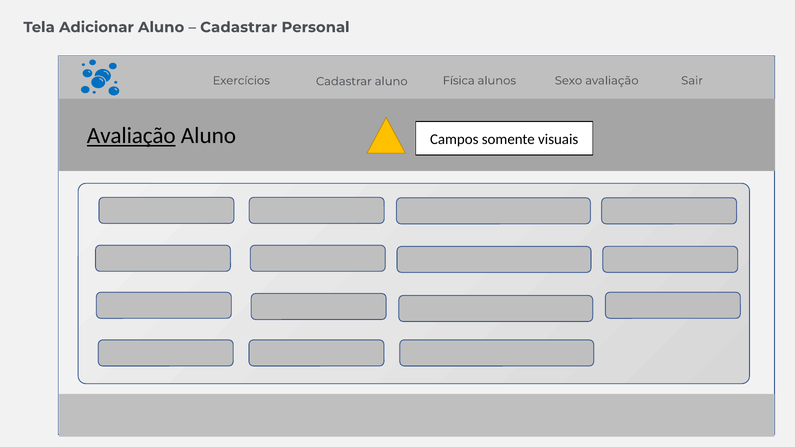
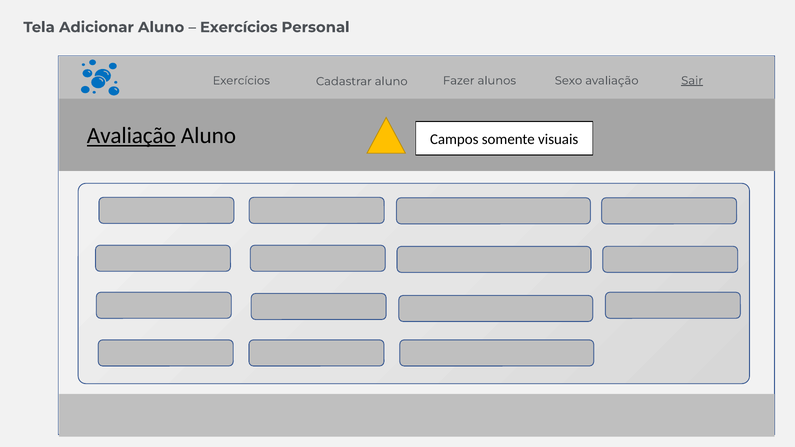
Cadastrar: Cadastrar -> Exercícios (239, 27)
Física: Física -> Fazer (459, 81)
Sair underline: none -> present (692, 81)
